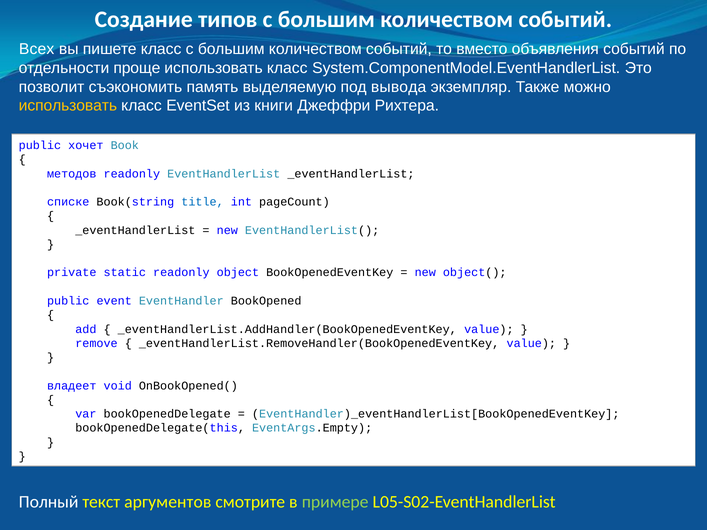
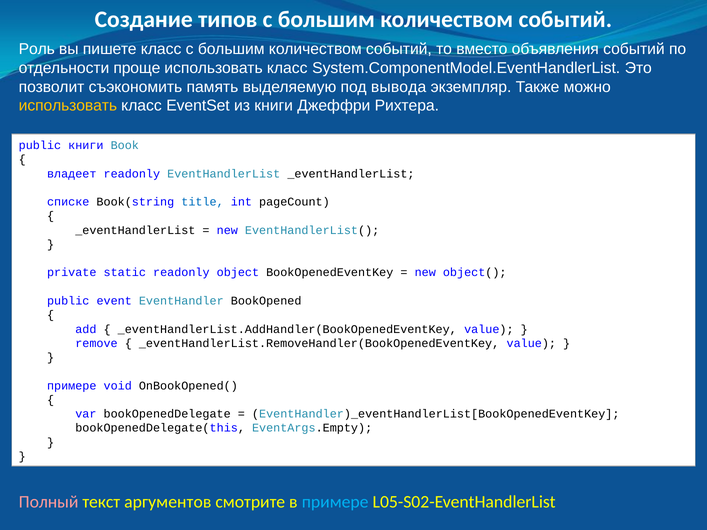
Всех: Всех -> Роль (37, 49)
public хочет: хочет -> книги (86, 145)
методов: методов -> владеет (72, 174)
владеет: владеет -> примере (72, 386)
Полный colour: white -> pink (49, 502)
примере colour: light green -> light blue (335, 502)
